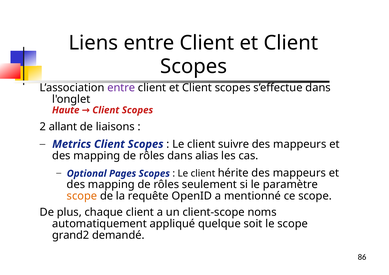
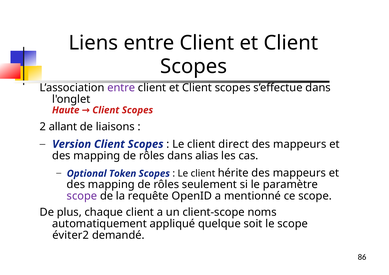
Metrics: Metrics -> Version (72, 144)
suivre: suivre -> direct (234, 144)
Pages: Pages -> Token (123, 174)
scope colour: orange -> purple (82, 196)
grand2: grand2 -> éviter2 (71, 235)
